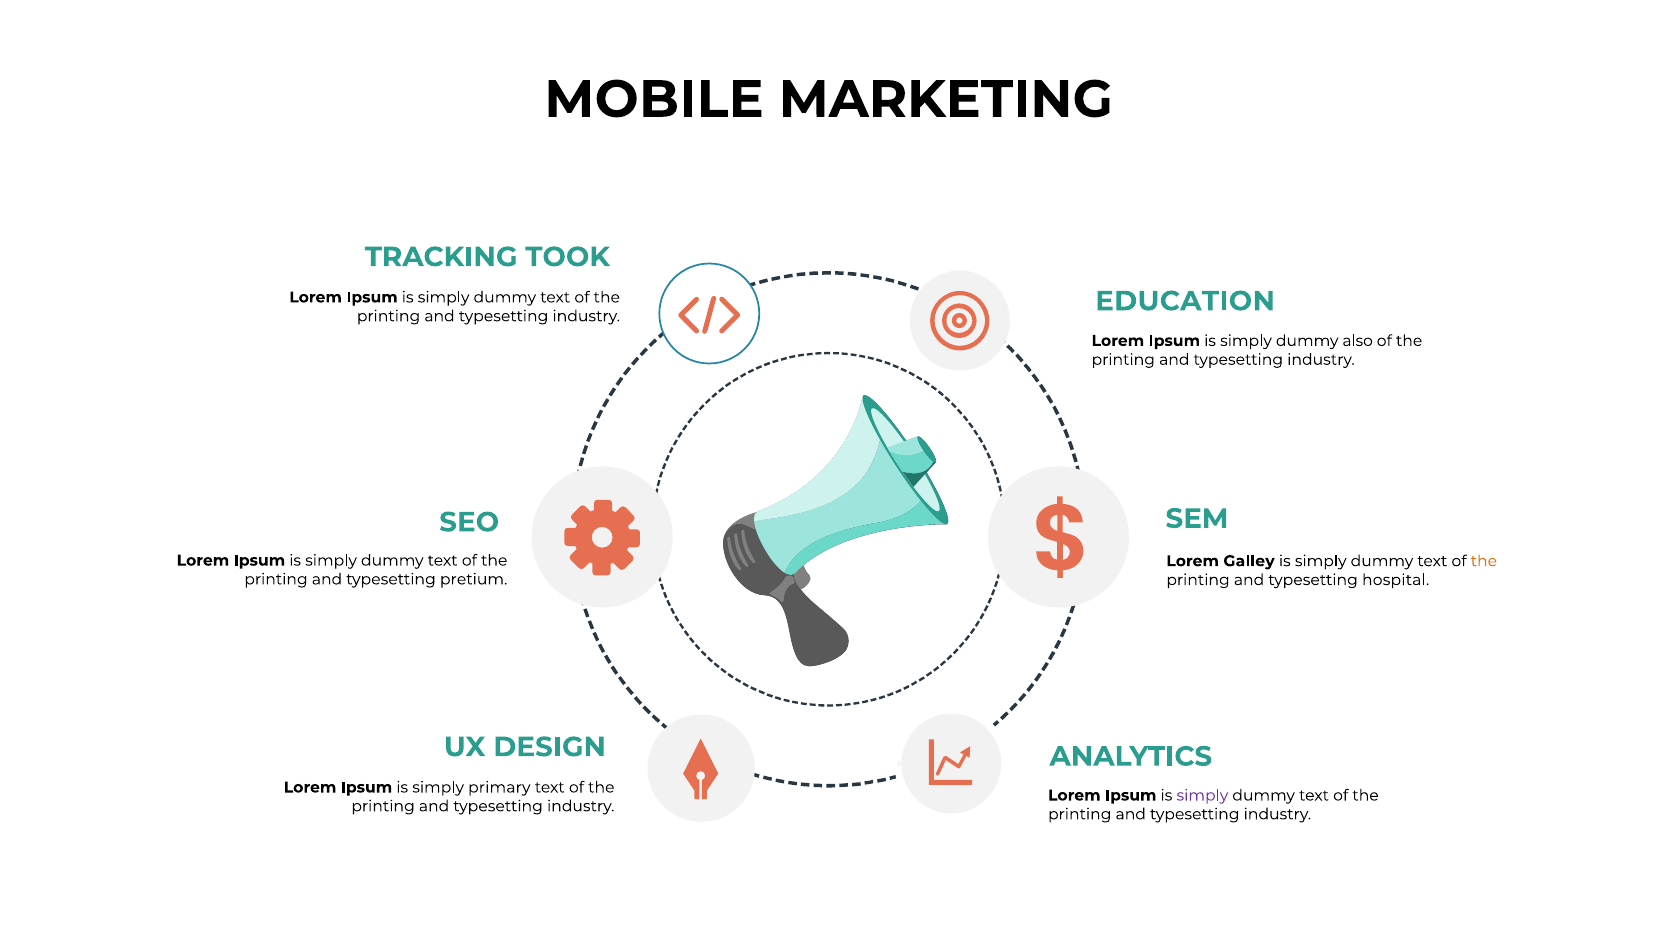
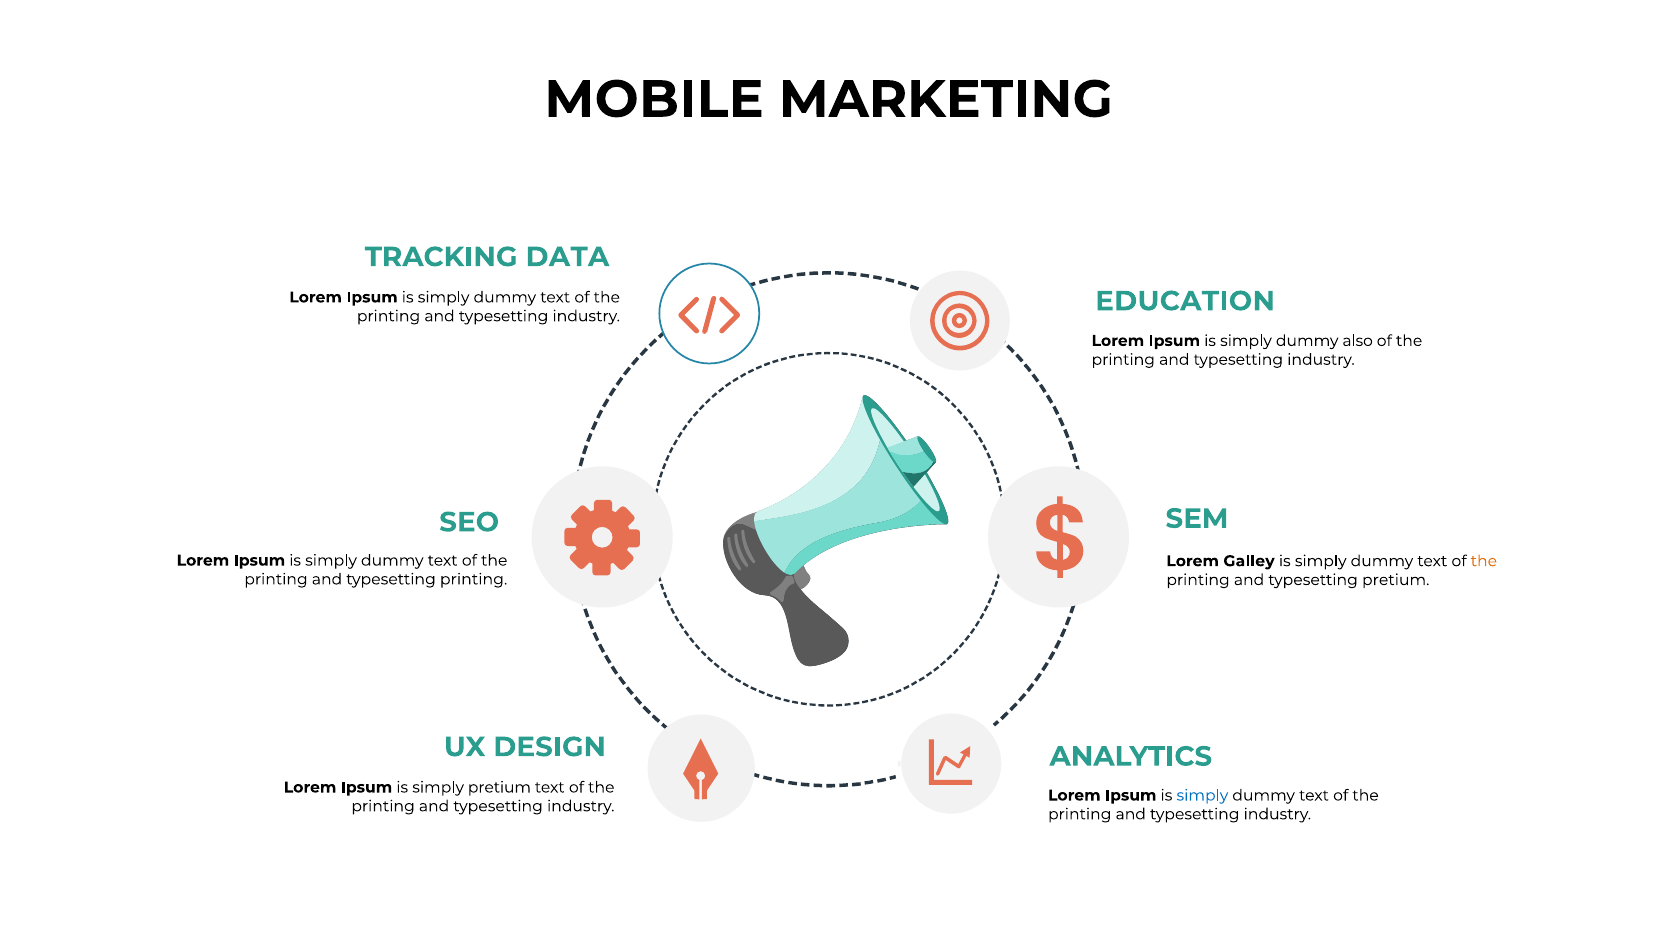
TOOK: TOOK -> DATA (567, 257)
typesetting pretium: pretium -> printing (474, 579)
typesetting hospital: hospital -> pretium (1396, 580)
simply primary: primary -> pretium (499, 787)
simply colour: purple -> blue (1202, 795)
